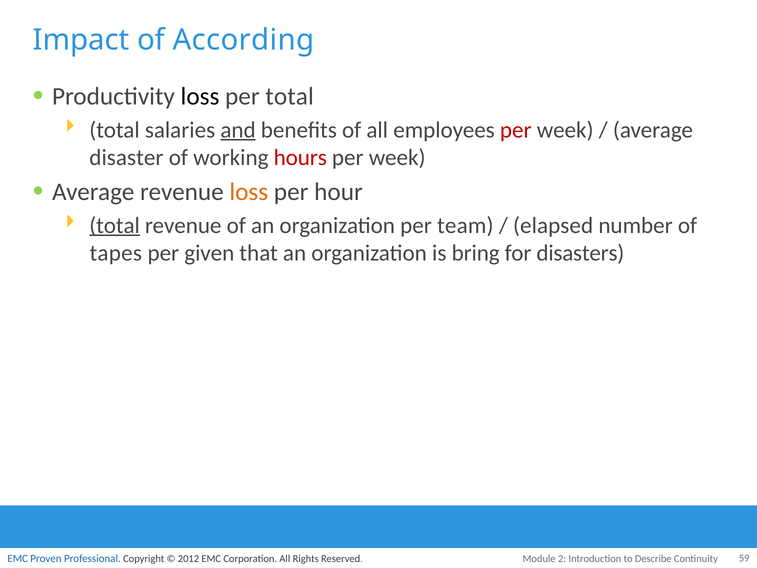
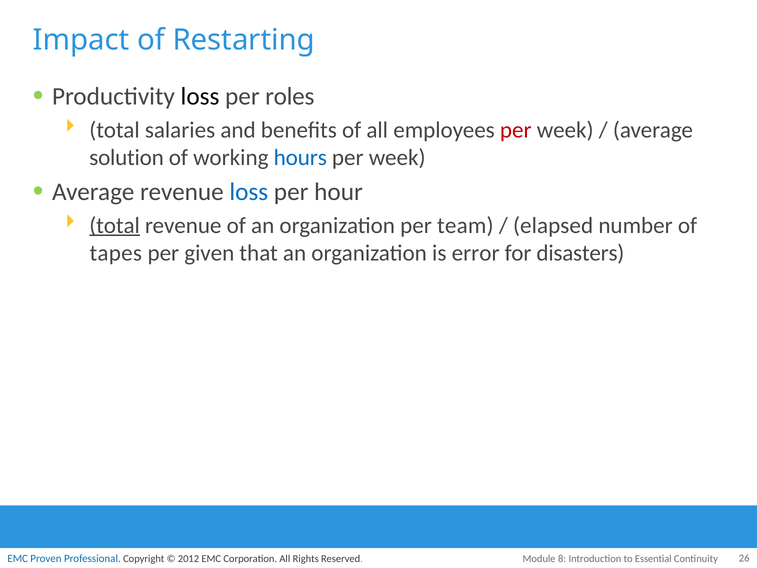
According: According -> Restarting (244, 40)
per total: total -> roles (290, 96)
and underline: present -> none (238, 130)
disaster: disaster -> solution (127, 158)
hours colour: red -> blue (300, 158)
loss colour: orange -> blue (249, 192)
bring: bring -> error (476, 253)
2: 2 -> 8 (562, 558)
Describe: Describe -> Essential (653, 558)
59: 59 -> 26 (744, 558)
